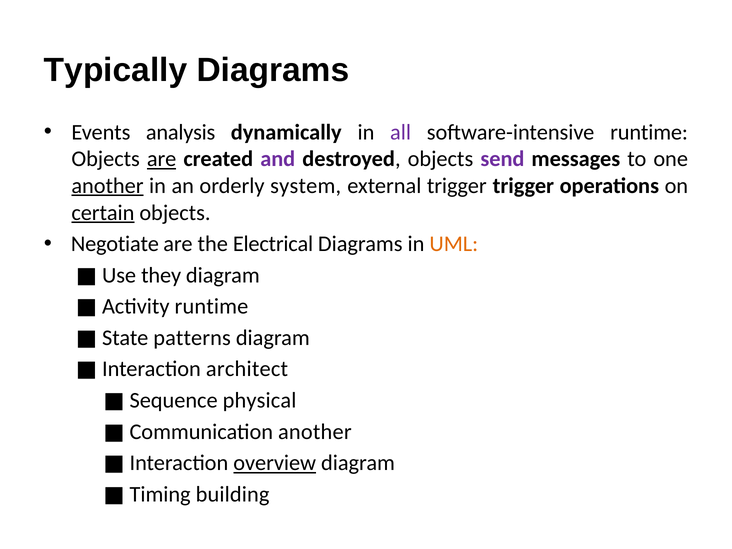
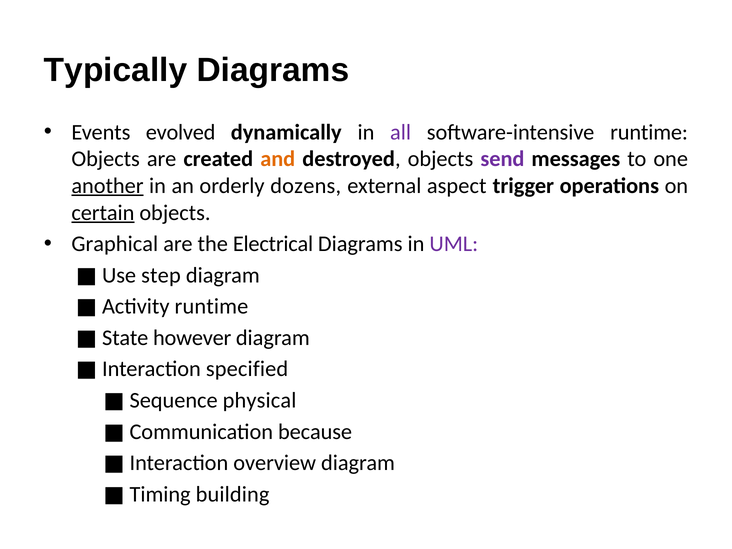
analysis: analysis -> evolved (181, 132)
are underline: present -> none (162, 159)
and colour: purple -> orange (278, 159)
system: system -> dozens (306, 186)
external trigger: trigger -> aspect (457, 186)
Negotiate: Negotiate -> Graphical (115, 244)
UML colour: orange -> purple (454, 244)
they: they -> step (161, 275)
patterns: patterns -> however (192, 338)
architect: architect -> specified (247, 369)
another: another -> because (315, 432)
overview underline: present -> none (275, 463)
